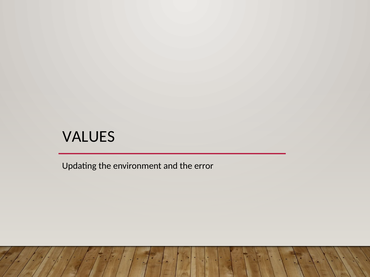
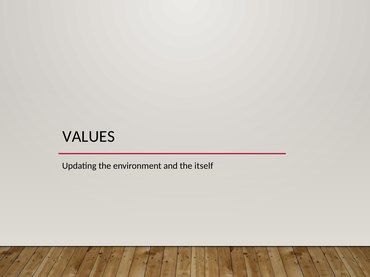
error: error -> itself (204, 166)
